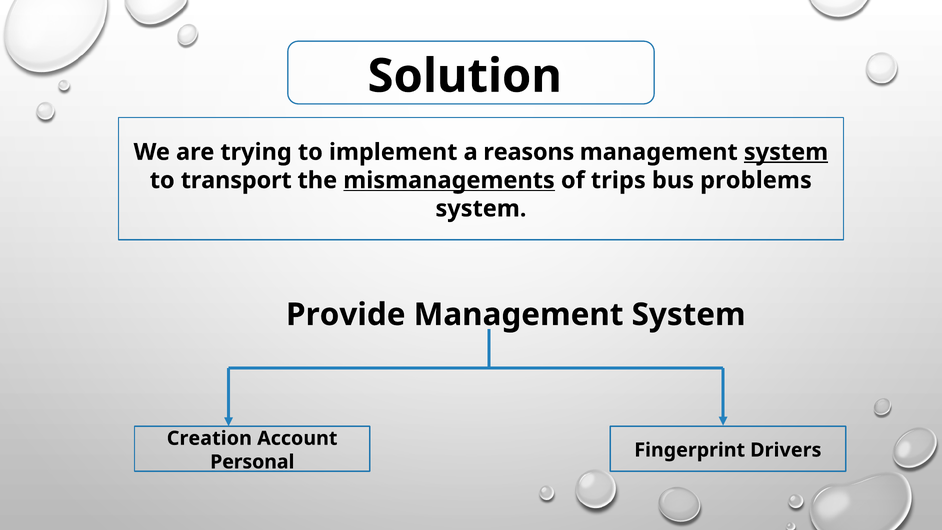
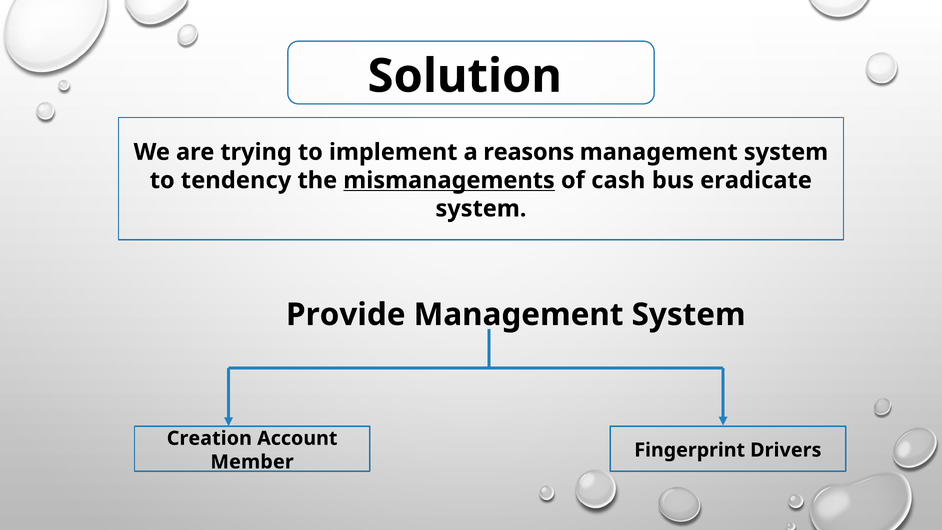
system underline: present -> none (786, 152)
transport: transport -> tendency (236, 180)
trips: trips -> cash (618, 180)
problems: problems -> eradicate (756, 180)
Personal: Personal -> Member (252, 462)
